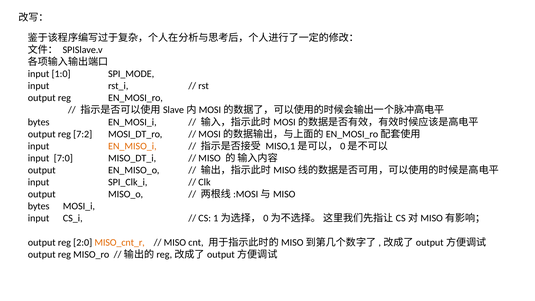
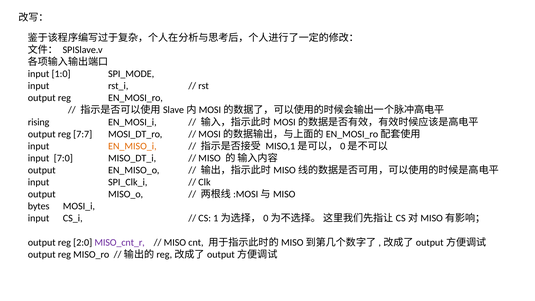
bytes: bytes -> rising (39, 122)
7:2: 7:2 -> 7:7 (83, 134)
MISO_cnt_r colour: orange -> purple (120, 242)
